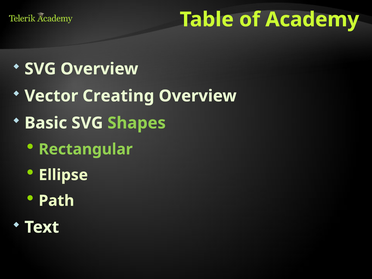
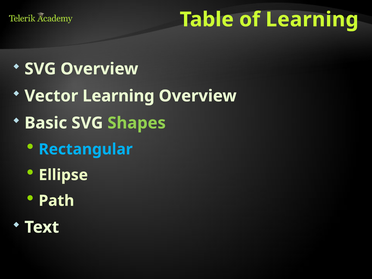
of Academy: Academy -> Learning (312, 20)
Vector Creating: Creating -> Learning (119, 96)
Rectangular colour: light green -> light blue (86, 149)
